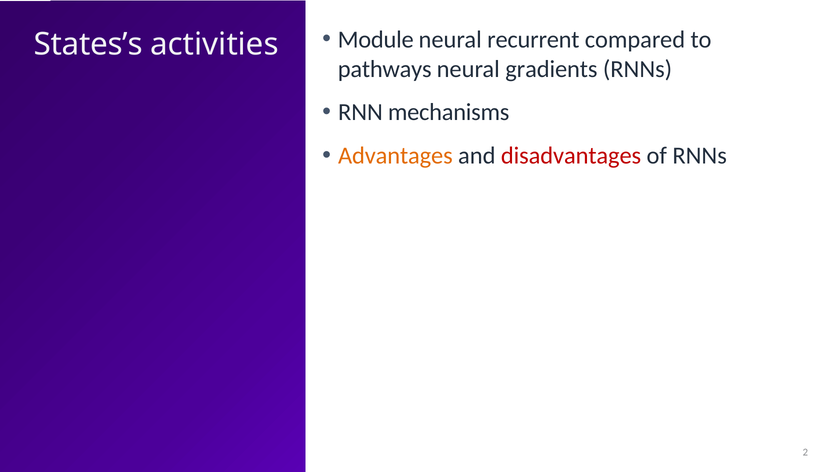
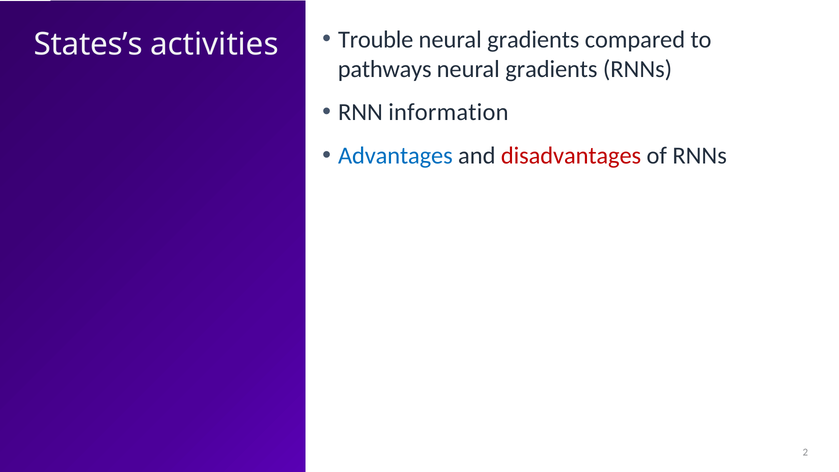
Module: Module -> Trouble (376, 40)
recurrent: recurrent -> gradients (533, 40)
mechanisms: mechanisms -> information (448, 112)
Advantages colour: orange -> blue (395, 156)
